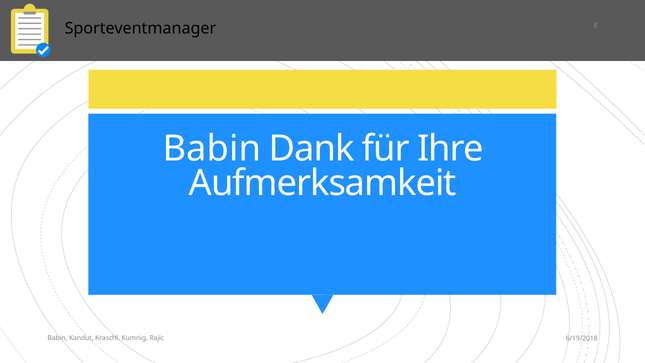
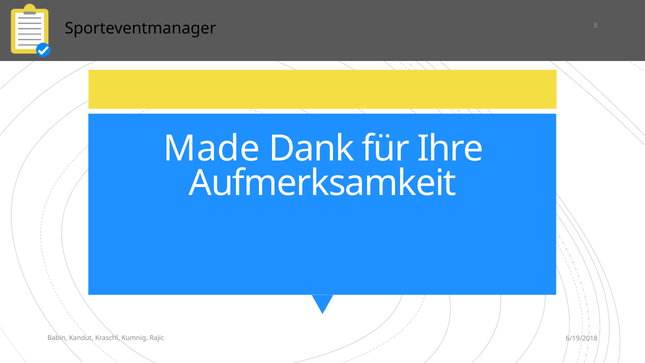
Babin: Babin -> Made (212, 149)
